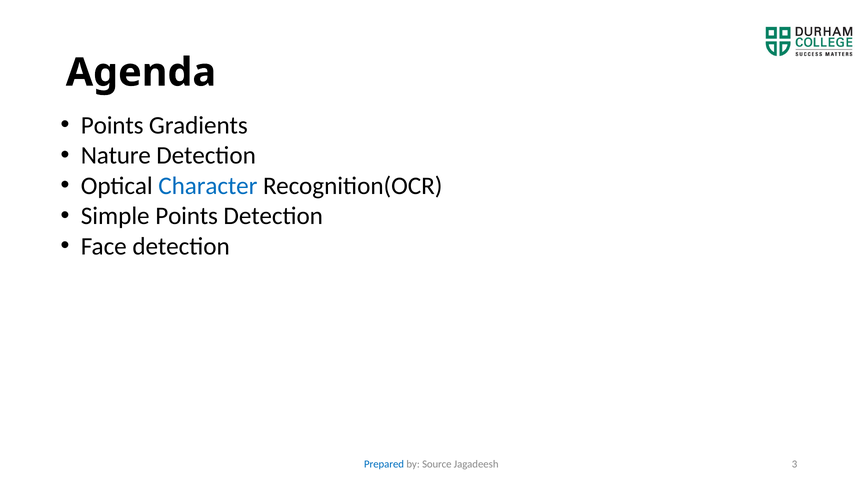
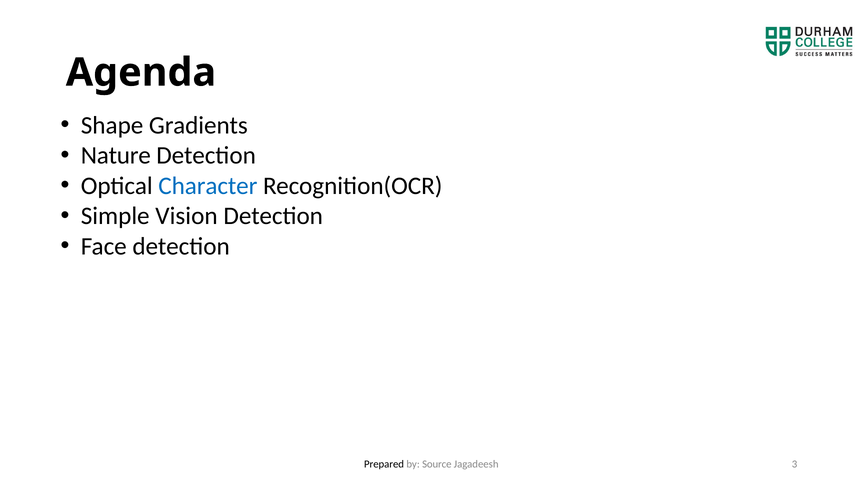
Points: Points -> Shape (112, 125)
Simple Points: Points -> Vision (187, 216)
Prepared colour: blue -> black (384, 464)
